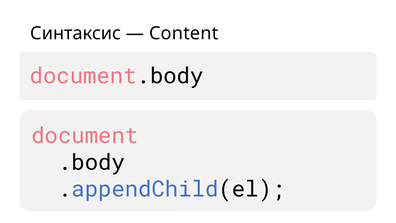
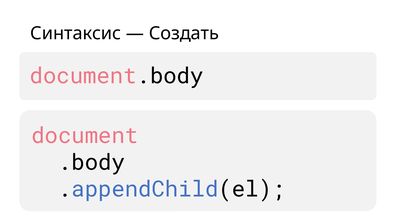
Content: Content -> Создать (184, 33)
